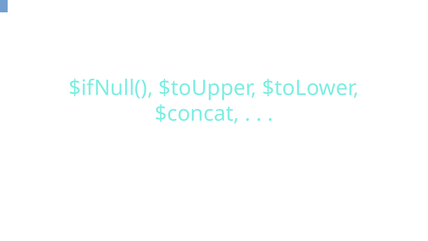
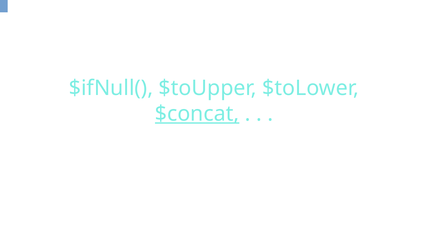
$concat underline: none -> present (197, 114)
